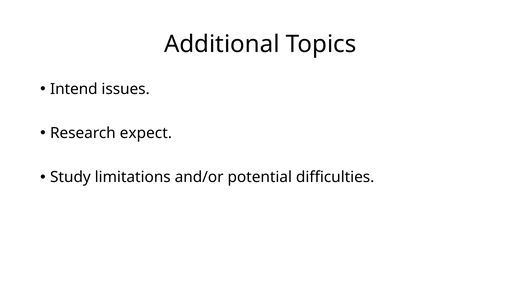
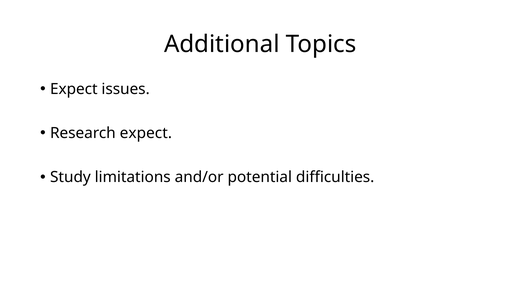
Intend: Intend -> Expect (74, 89)
